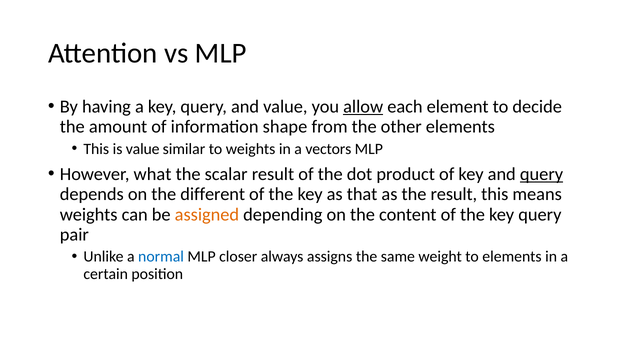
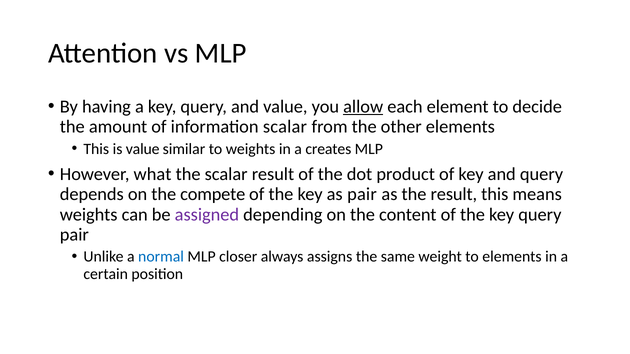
information shape: shape -> scalar (285, 127)
vectors: vectors -> creates (328, 149)
query underline: present -> none (542, 174)
different: different -> compete (213, 195)
as that: that -> pair (362, 195)
assigned colour: orange -> purple (207, 215)
